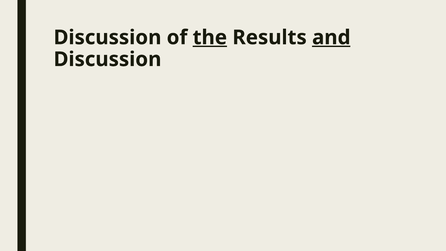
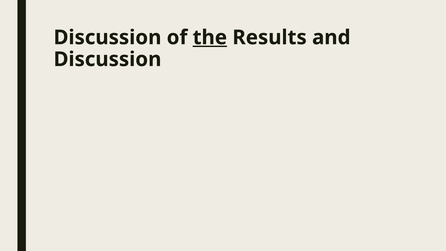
and underline: present -> none (331, 37)
